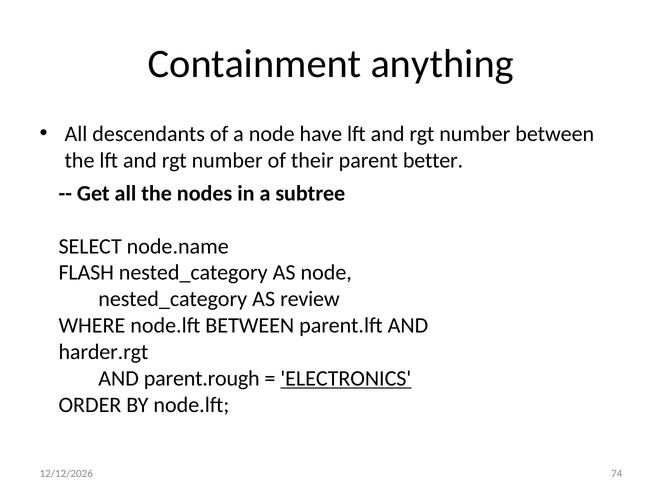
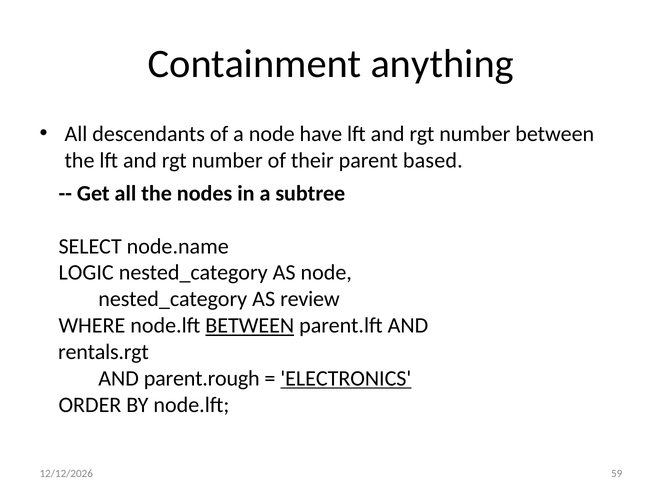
better: better -> based (433, 160)
FLASH: FLASH -> LOGIC (86, 273)
BETWEEN underline: none -> present (250, 326)
harder.rgt: harder.rgt -> rentals.rgt (103, 352)
74: 74 -> 59 (617, 474)
